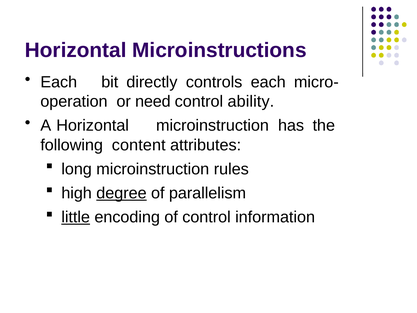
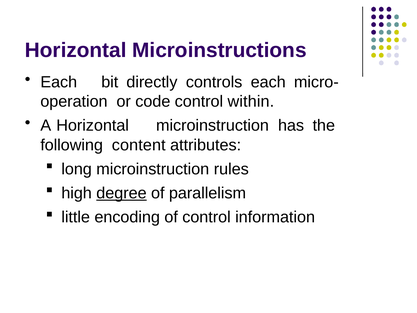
need: need -> code (153, 102)
ability: ability -> within (251, 102)
little underline: present -> none (76, 218)
